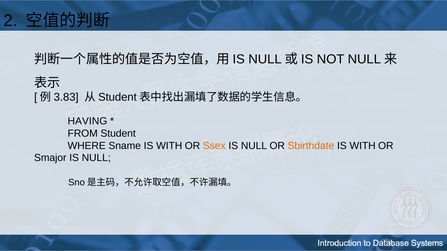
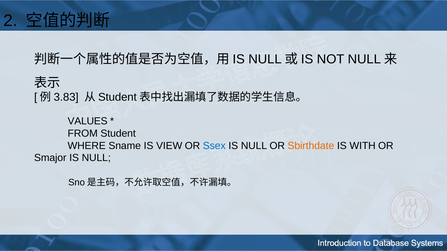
HAVING: HAVING -> VALUES (88, 121)
Sname IS WITH: WITH -> VIEW (169, 146)
Ssex colour: orange -> blue (214, 146)
